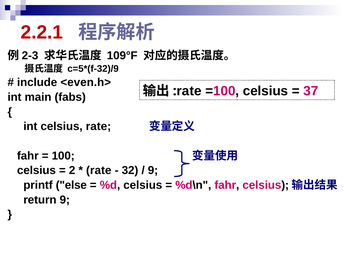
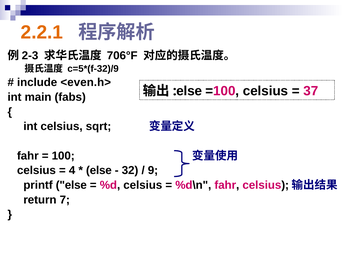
2.2.1 colour: red -> orange (42, 32)
109°F: 109°F -> 706°F (122, 56)
rate: rate -> else (189, 91)
celsius rate: rate -> sqrt (99, 126)
2: 2 -> 4 (72, 170)
rate: rate -> else (99, 170)
return 9: 9 -> 7 (65, 200)
